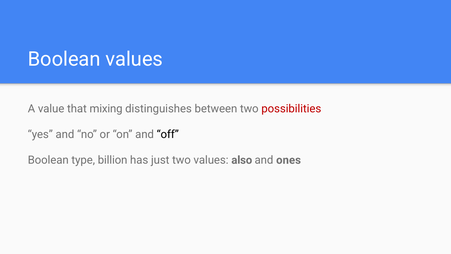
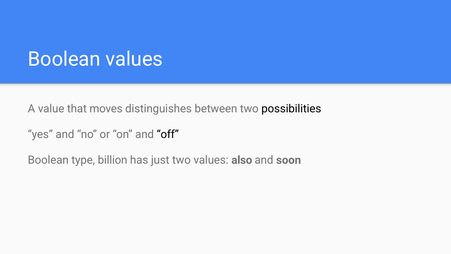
mixing: mixing -> moves (106, 109)
possibilities colour: red -> black (291, 109)
ones: ones -> soon (289, 160)
